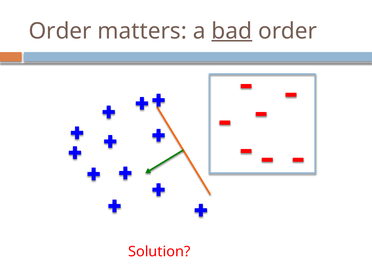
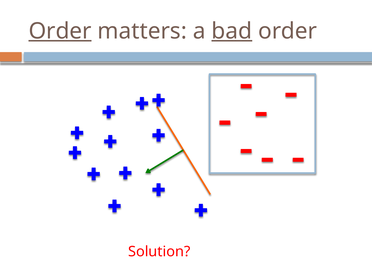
Order underline: none -> present (60, 31)
